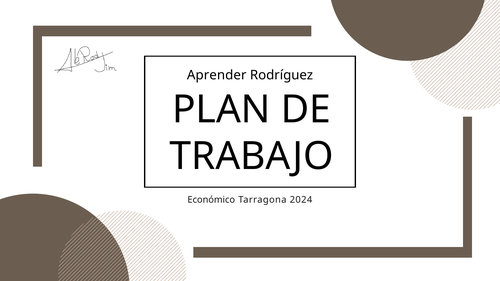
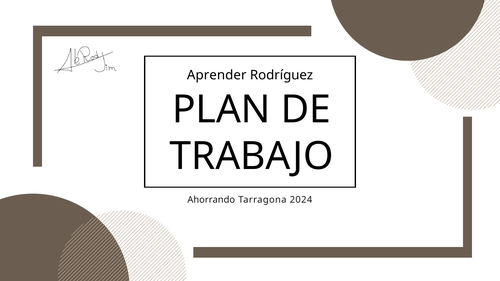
Económico: Económico -> Ahorrando (211, 200)
